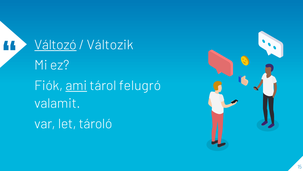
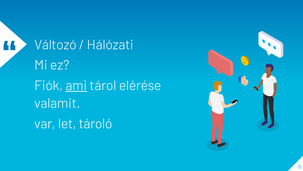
Változó underline: present -> none (56, 45)
Változik: Változik -> Hálózati (110, 45)
felugró: felugró -> elérése (140, 85)
